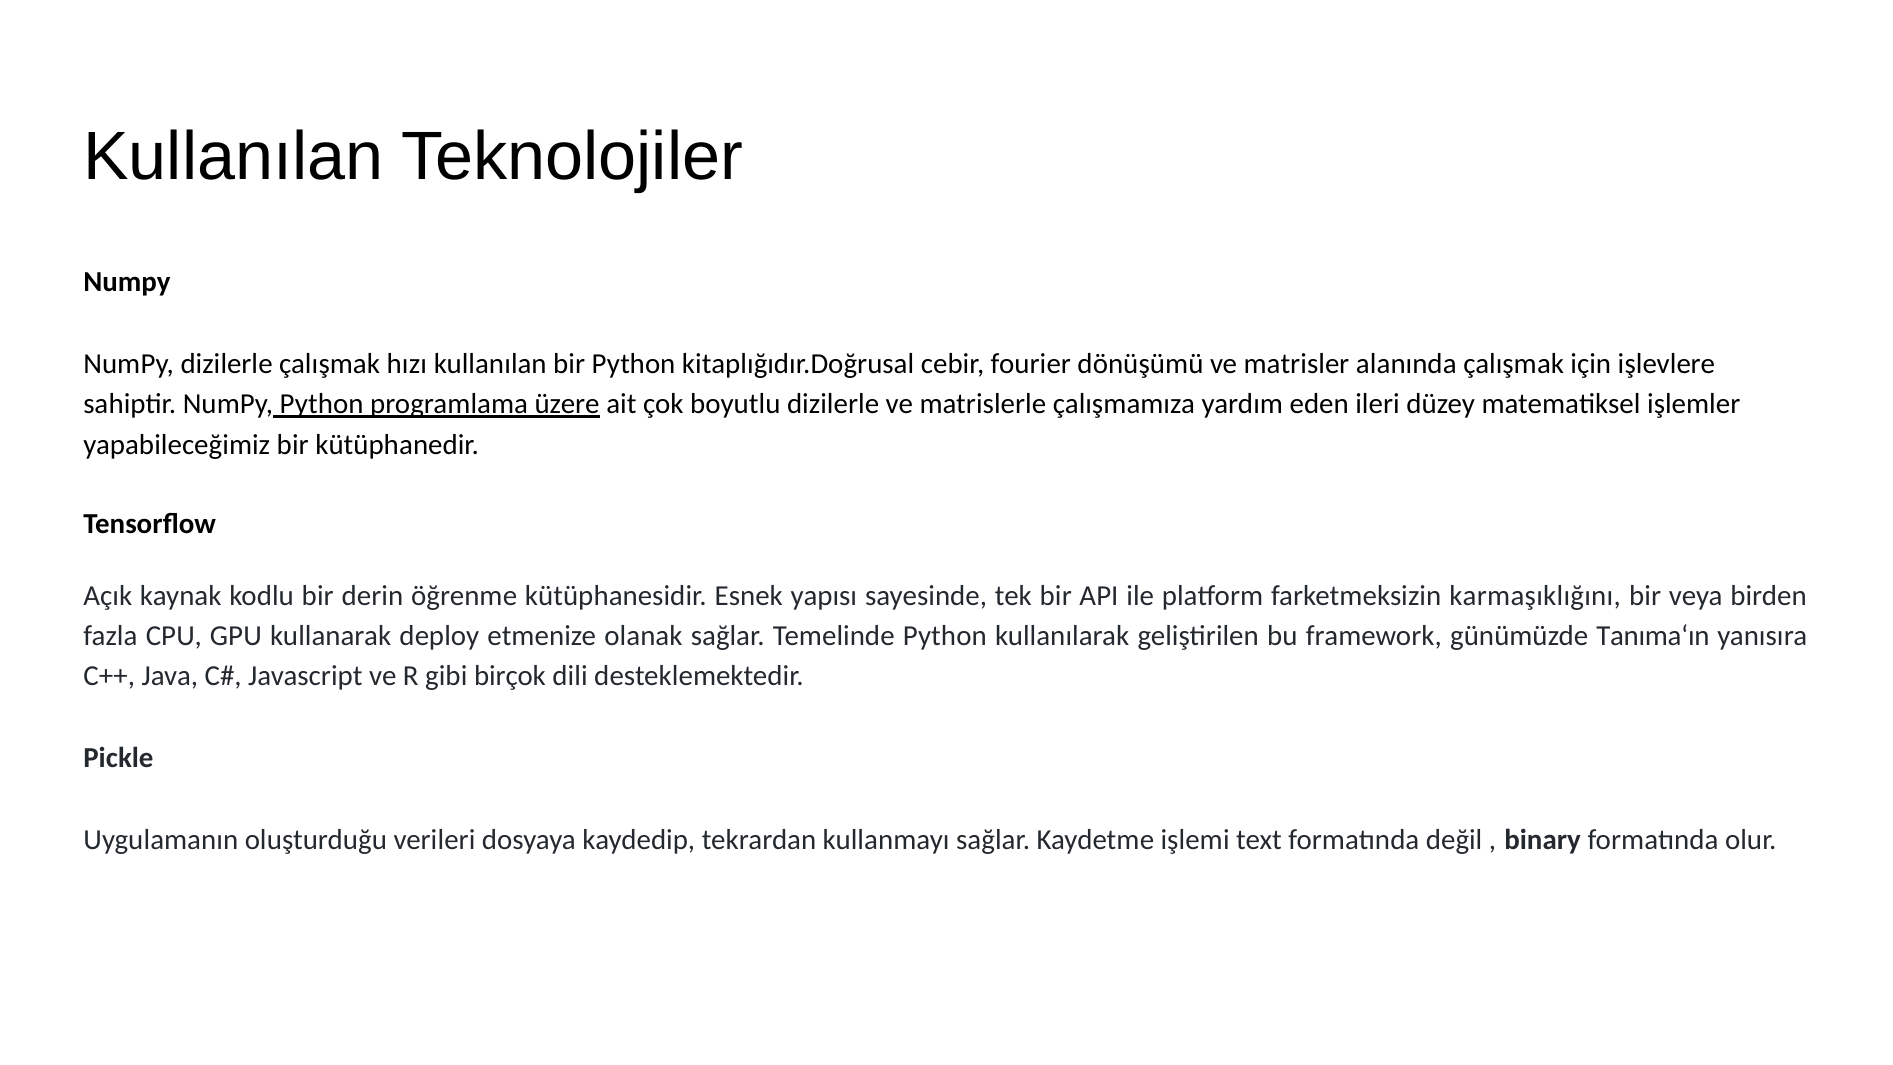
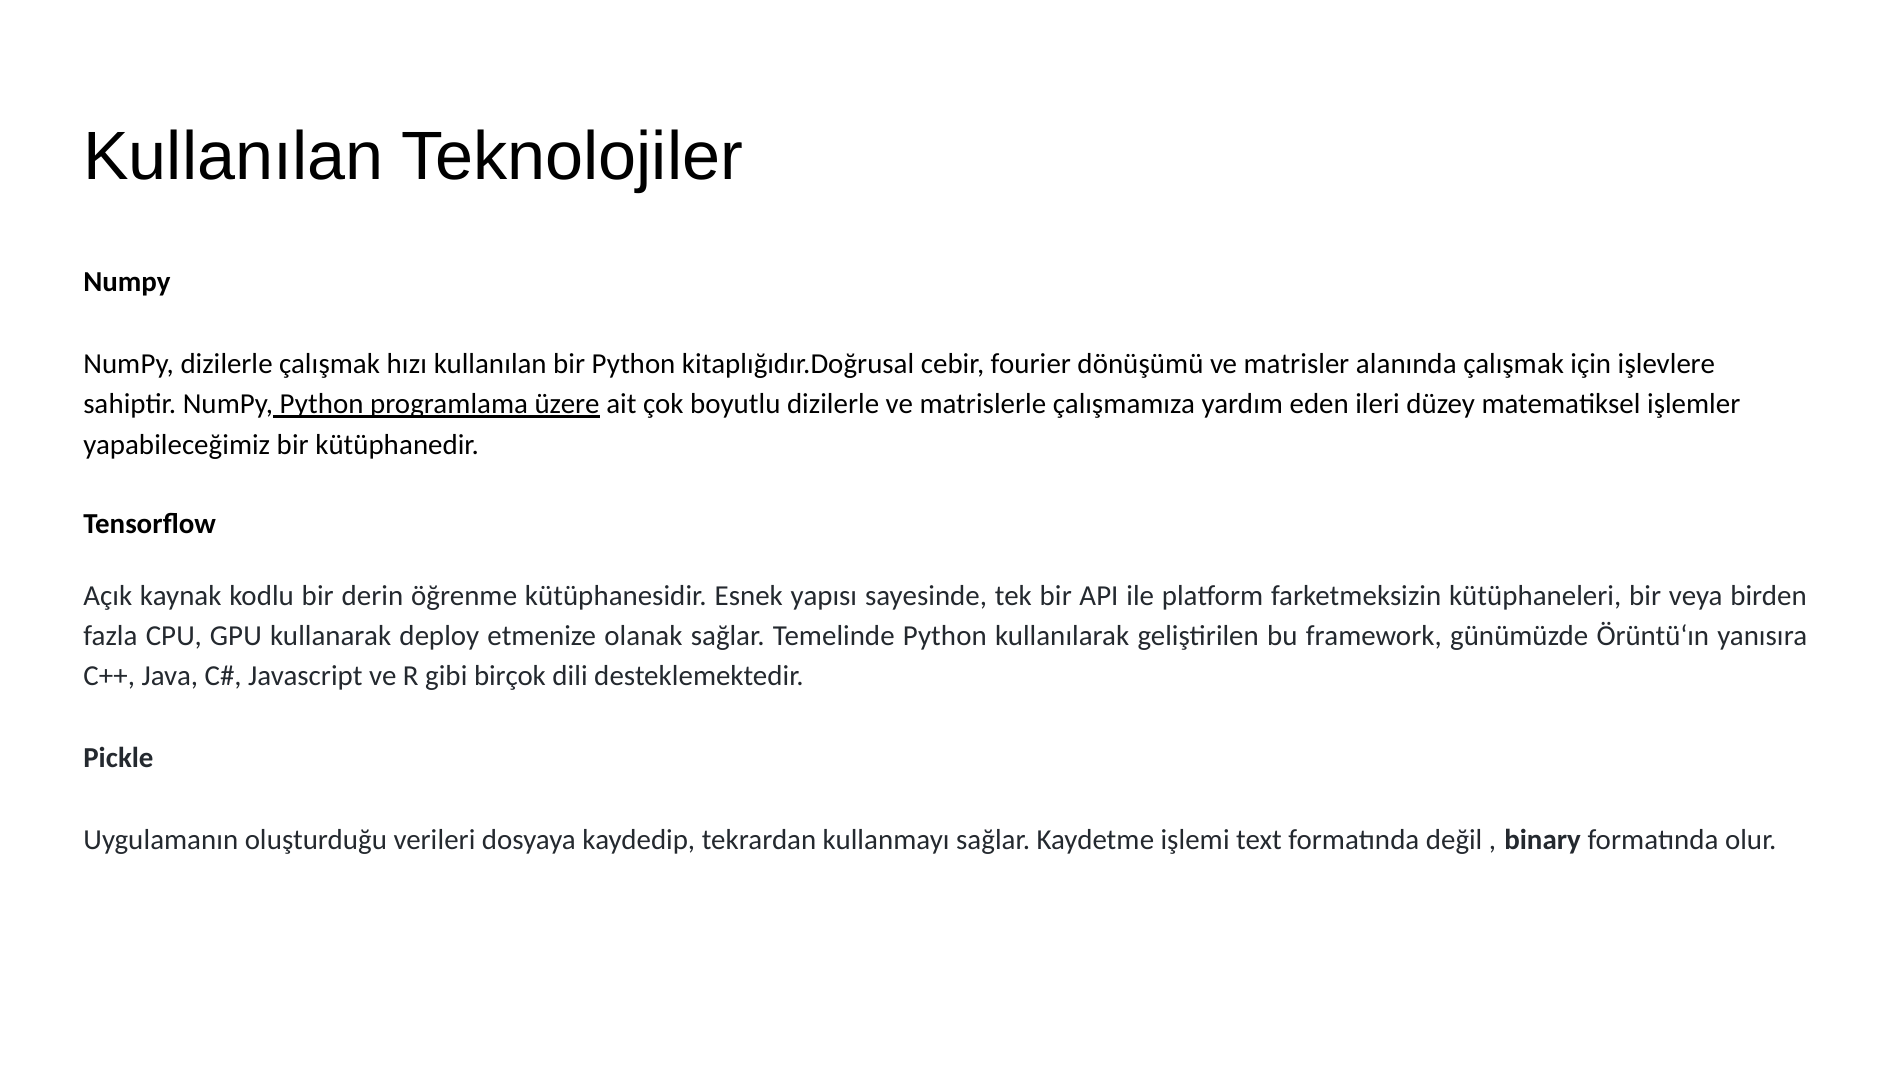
karmaşıklığını: karmaşıklığını -> kütüphaneleri (1535, 596)
Tanıma‘ın: Tanıma‘ın -> Örüntü‘ın (1653, 636)
